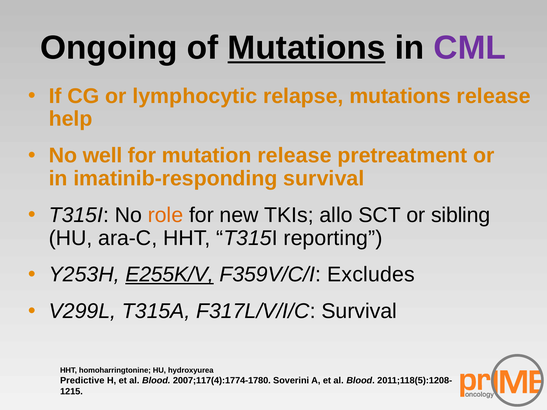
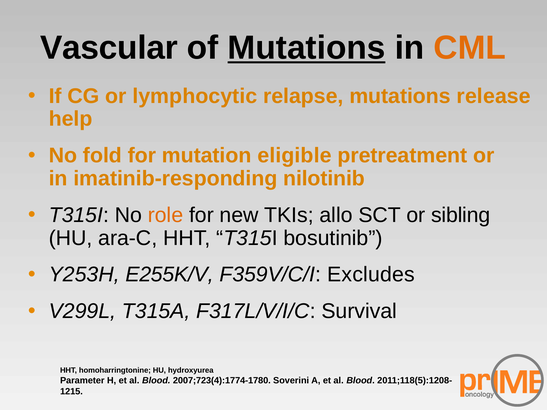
Ongoing: Ongoing -> Vascular (109, 48)
CML colour: purple -> orange (470, 48)
well: well -> fold (102, 156)
mutation release: release -> eligible (294, 156)
imatinib-responding survival: survival -> nilotinib (324, 179)
reporting: reporting -> bosutinib (333, 238)
E255K/V underline: present -> none (170, 275)
Predictive: Predictive -> Parameter (82, 381)
2007;117(4):1774-1780: 2007;117(4):1774-1780 -> 2007;723(4):1774-1780 (222, 381)
